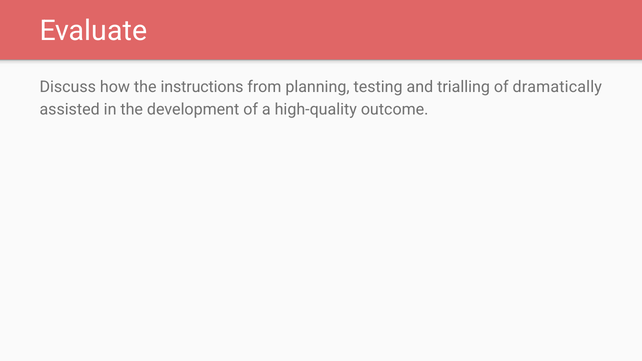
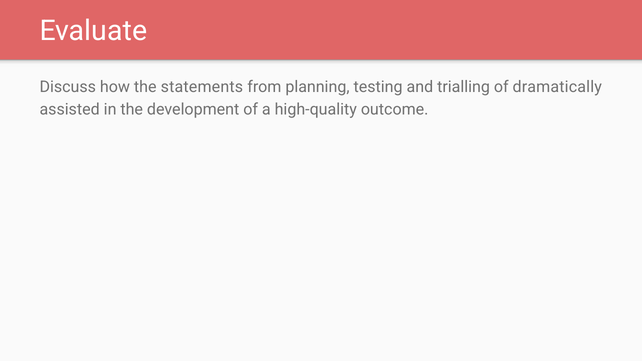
instructions: instructions -> statements (202, 87)
